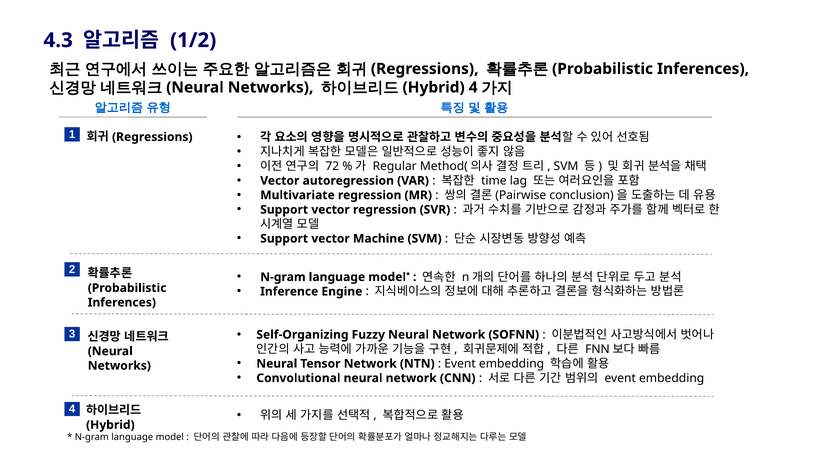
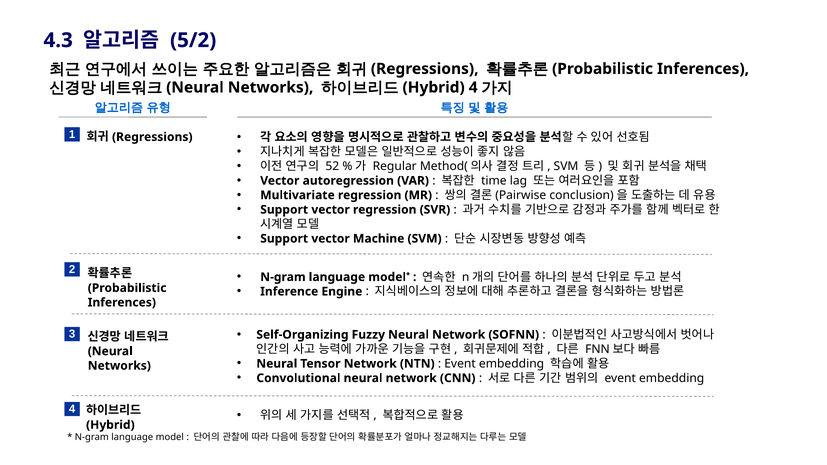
1/2: 1/2 -> 5/2 (193, 40)
72: 72 -> 52 (332, 166)
